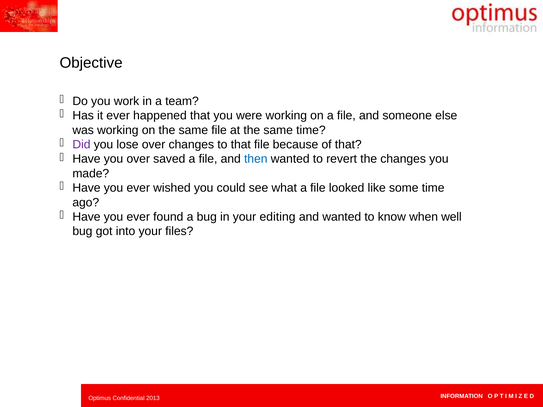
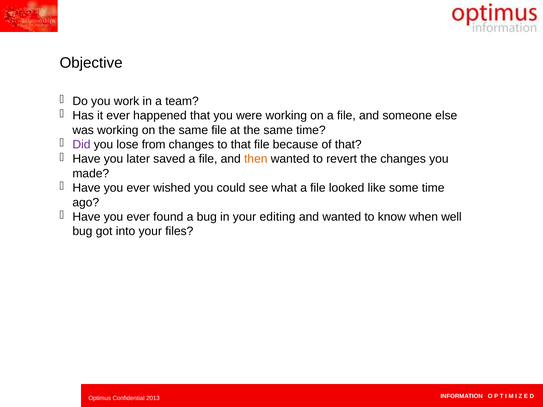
lose over: over -> from (154, 145)
you over: over -> later (138, 159)
then colour: blue -> orange (256, 159)
